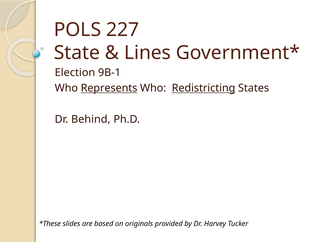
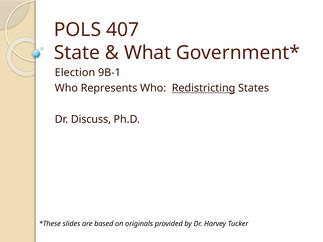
227: 227 -> 407 (123, 30)
Lines: Lines -> What (148, 53)
Represents underline: present -> none (109, 88)
Behind: Behind -> Discuss (91, 119)
